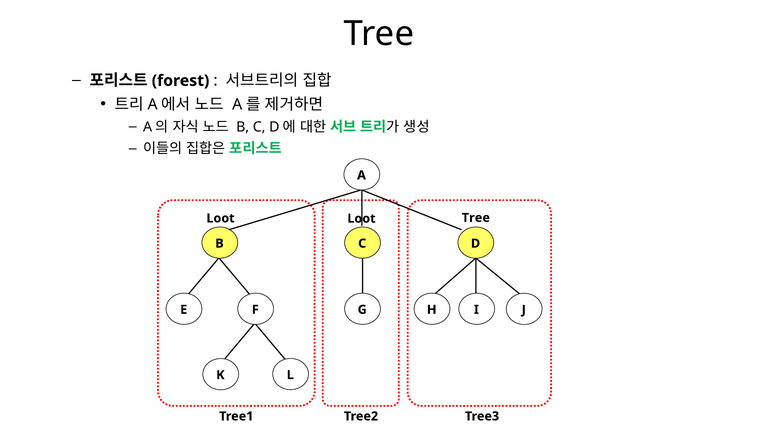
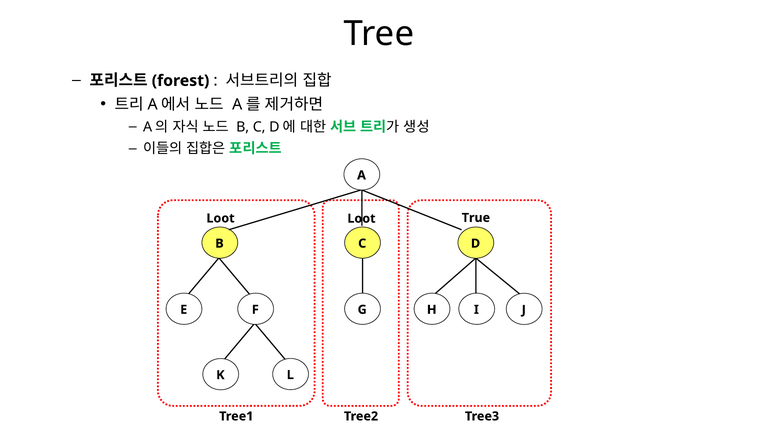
Loot Tree: Tree -> True (476, 218)
